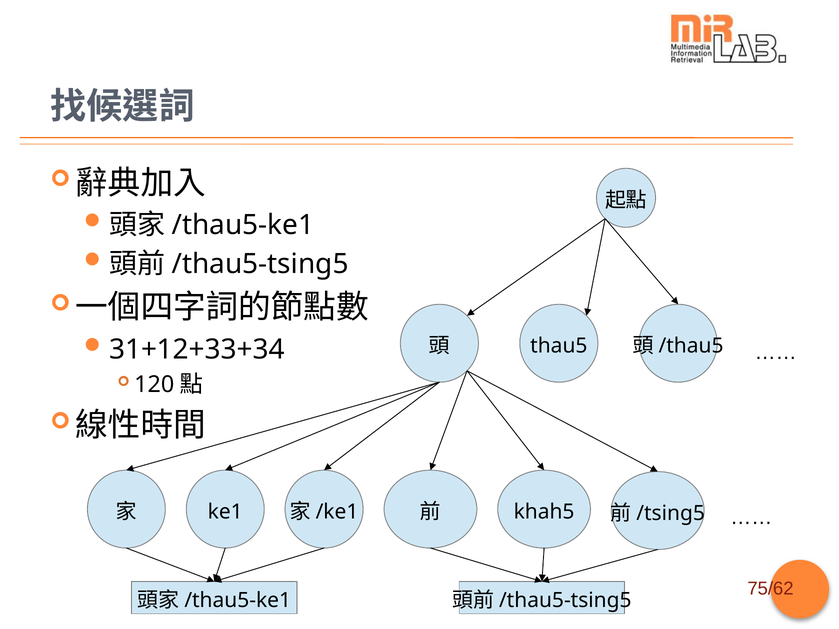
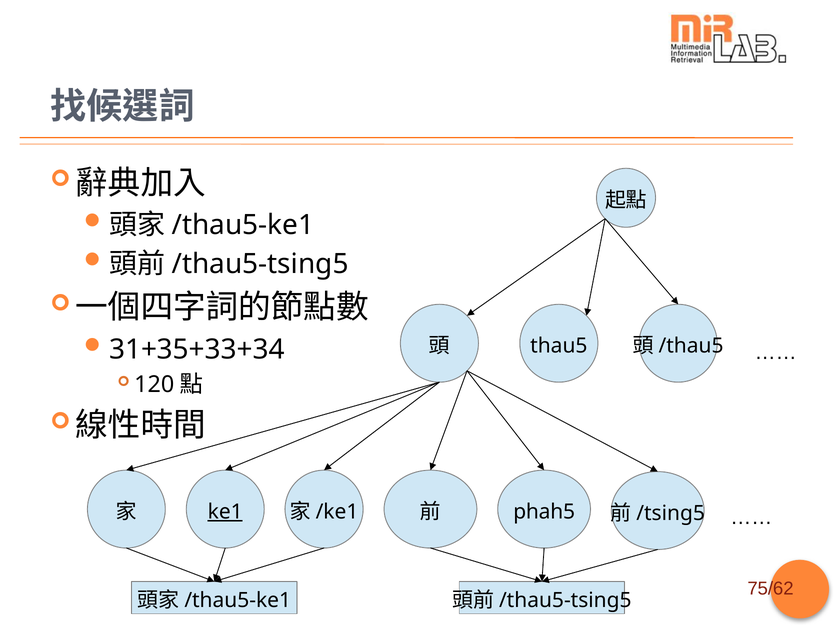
31+12+33+34: 31+12+33+34 -> 31+35+33+34 (197, 349)
ke1 underline: none -> present (225, 512)
khah5: khah5 -> phah5 (544, 512)
